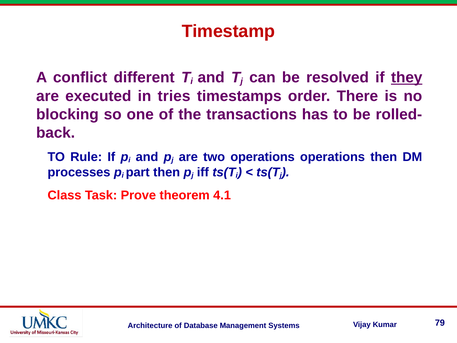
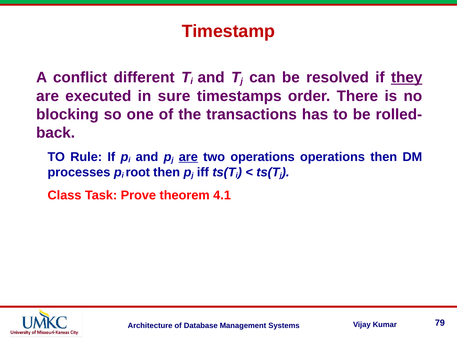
tries: tries -> sure (174, 96)
are underline: none -> present (188, 157)
part: part -> root (138, 172)
